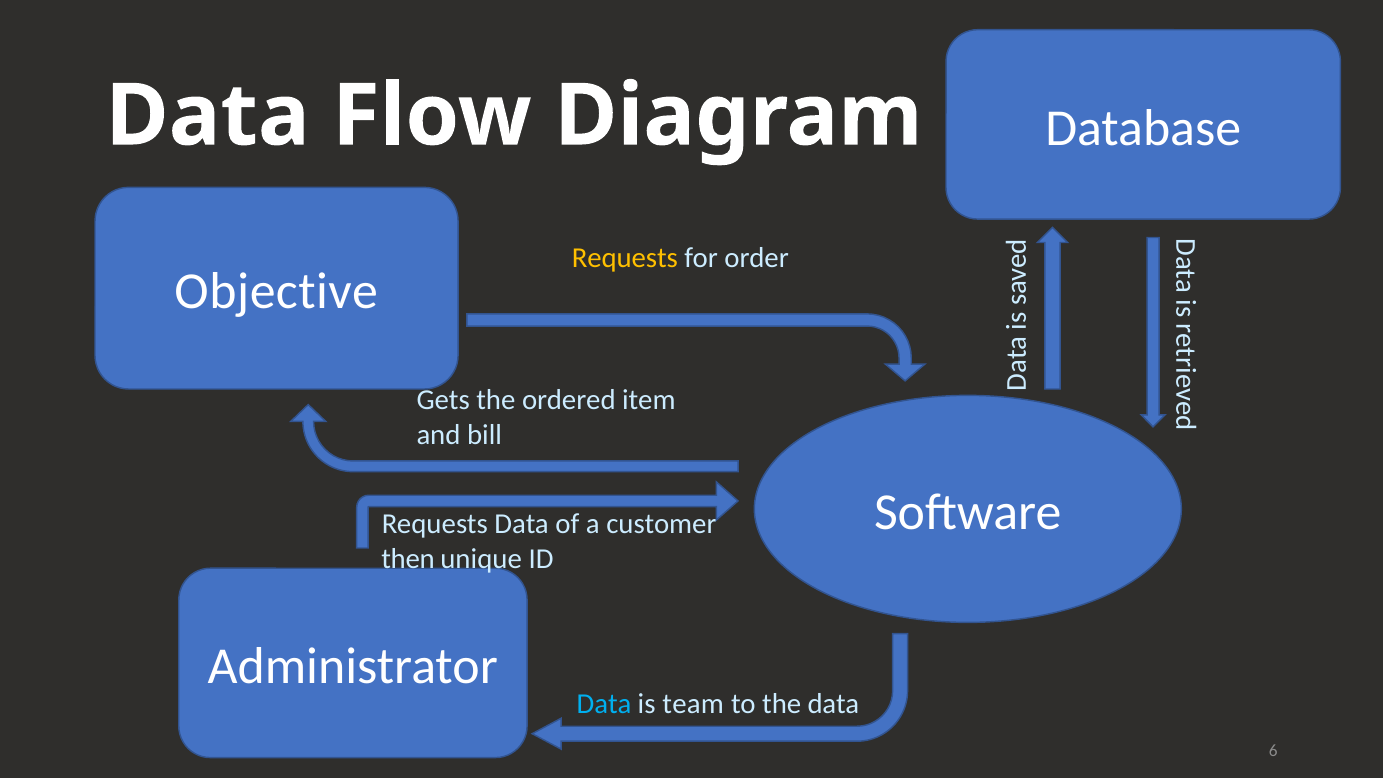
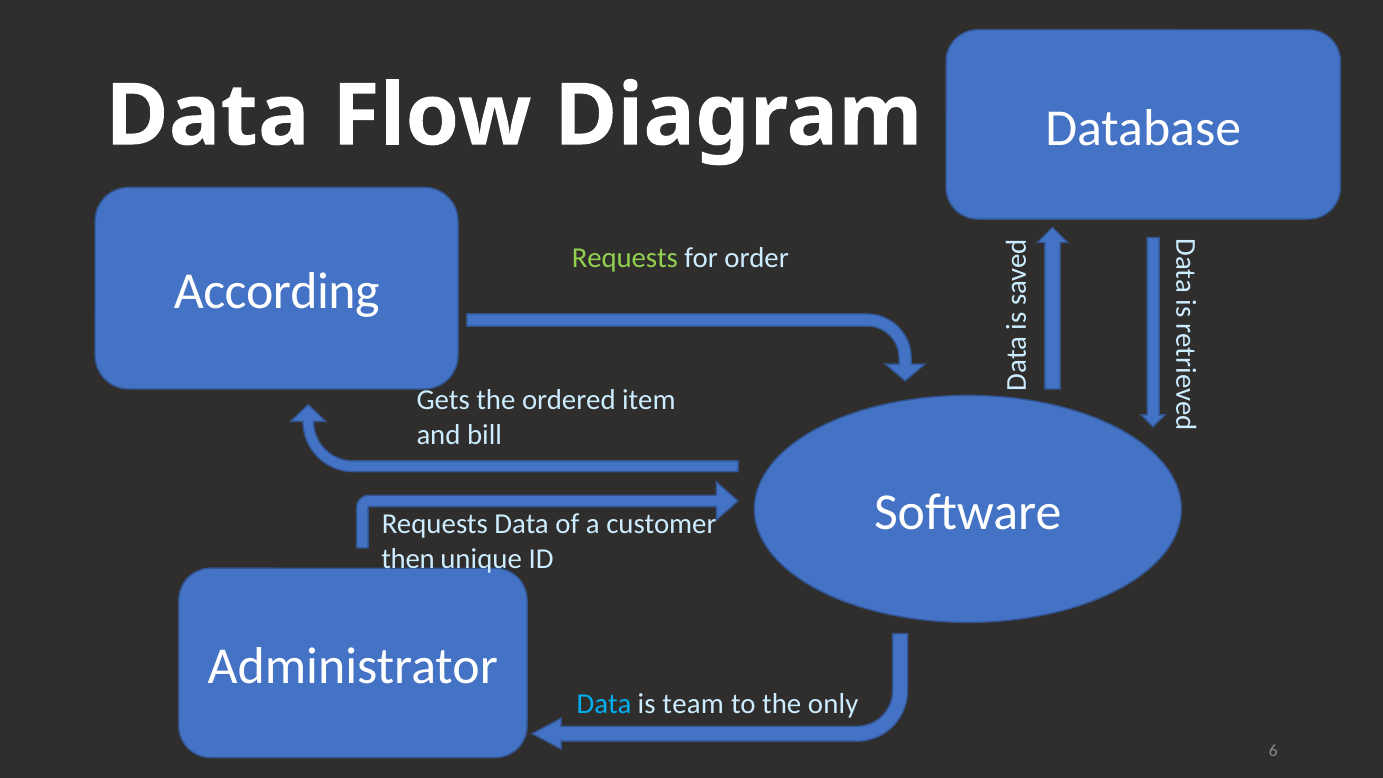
Requests colour: yellow -> light green (625, 258)
Objective: Objective -> According (277, 292)
the data: data -> only (833, 704)
